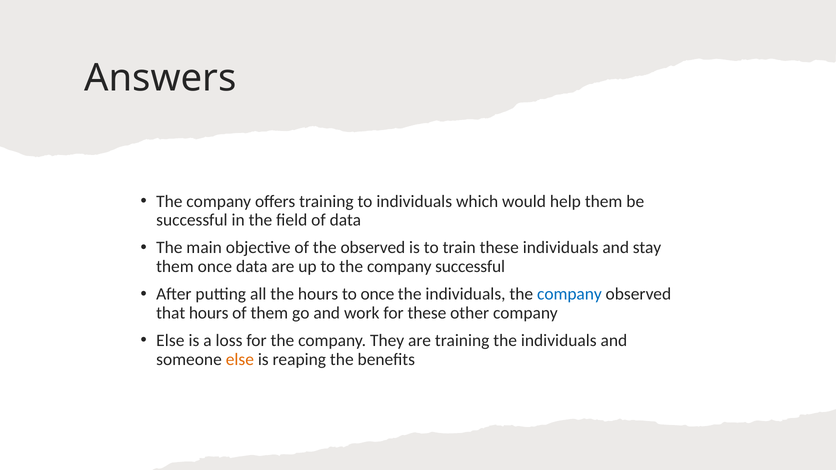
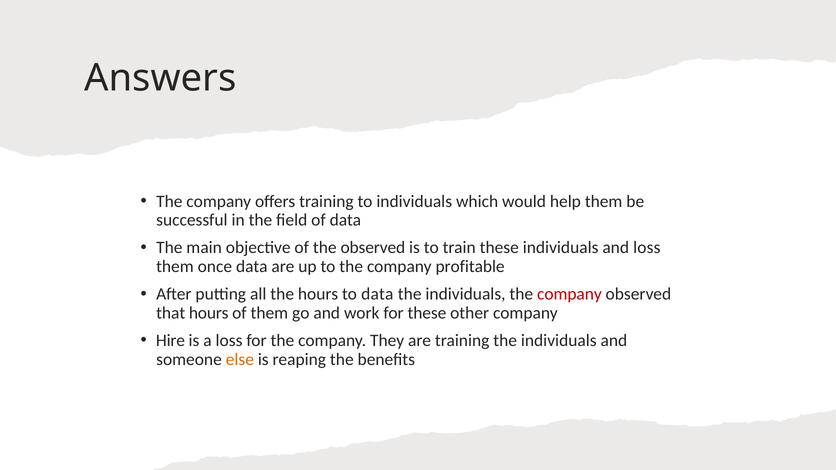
and stay: stay -> loss (647, 248)
company successful: successful -> profitable (470, 267)
to once: once -> data (377, 294)
company colour: blue -> red (569, 294)
Else: Else -> Hire (171, 341)
